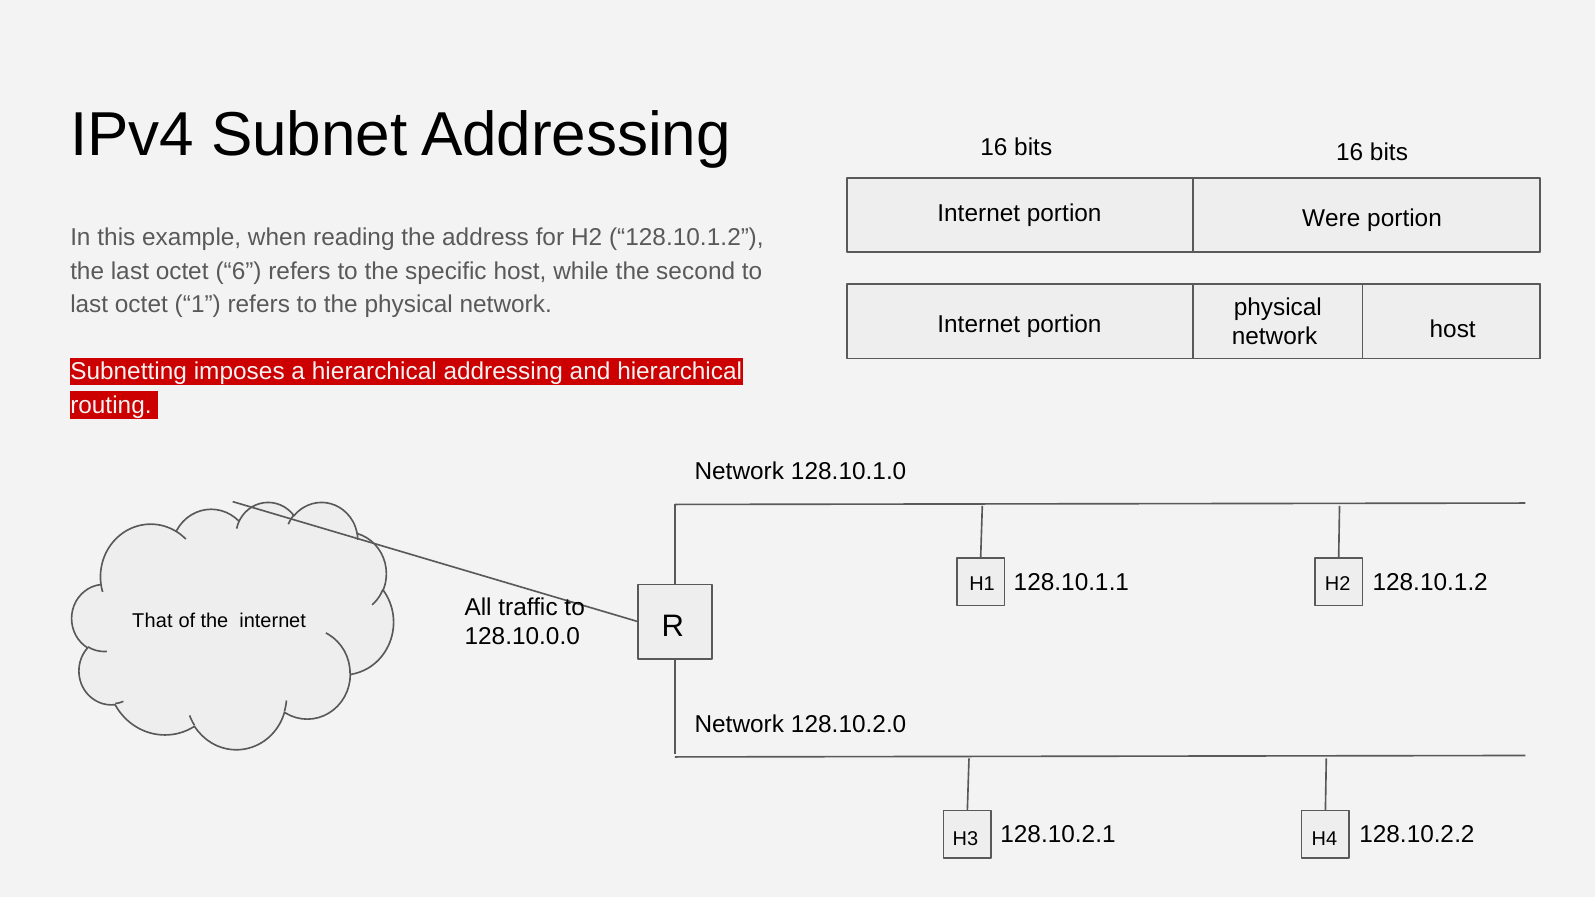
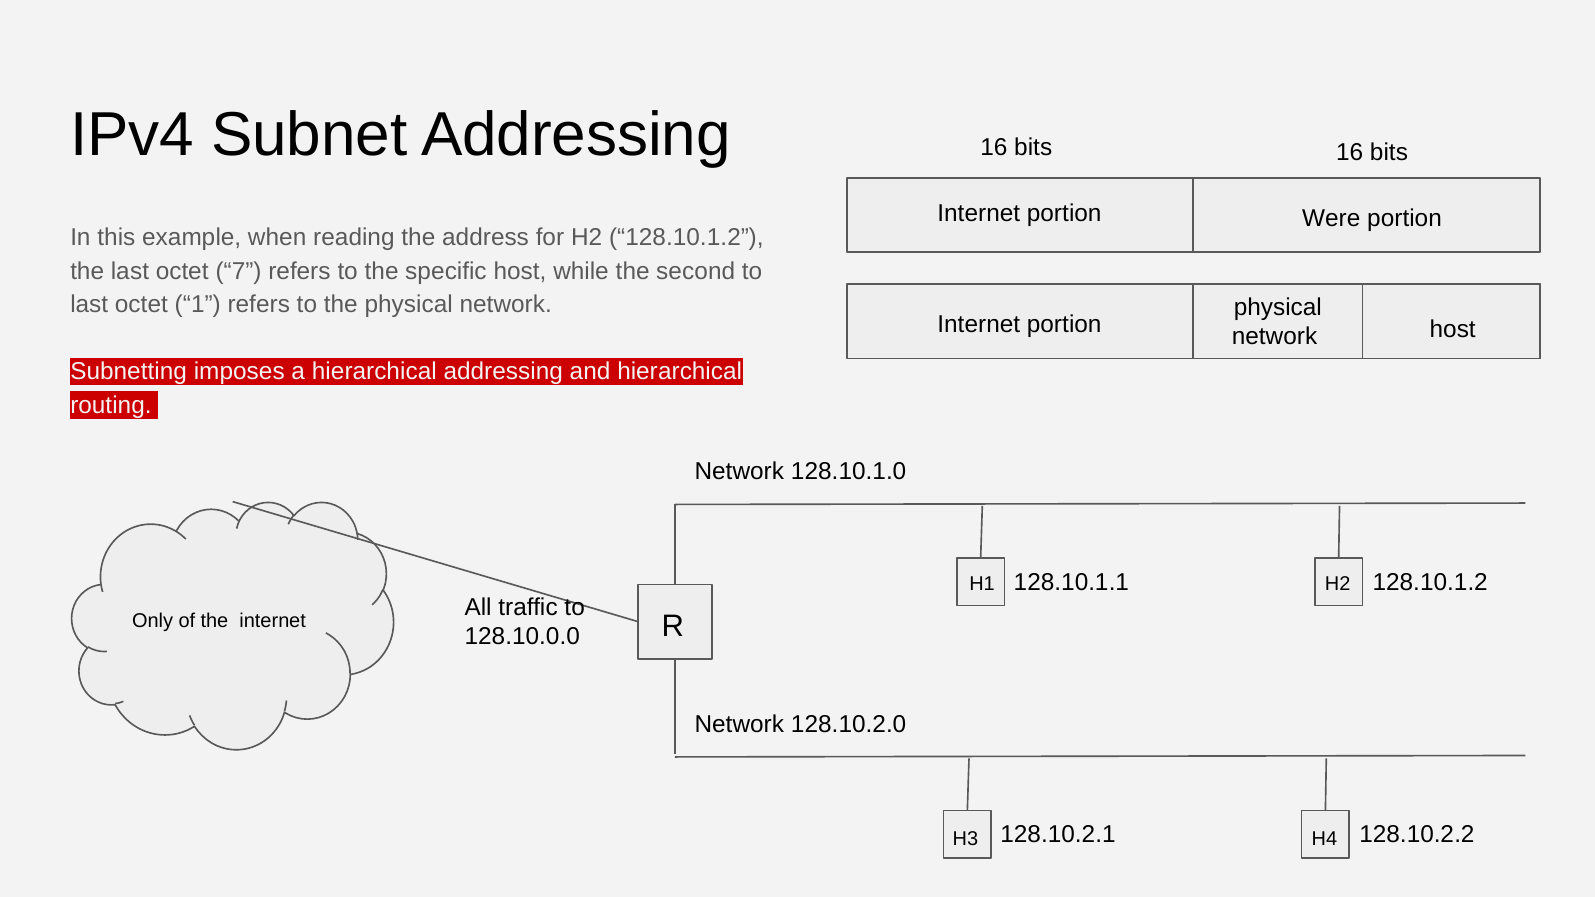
6: 6 -> 7 (239, 271)
That: That -> Only (153, 621)
